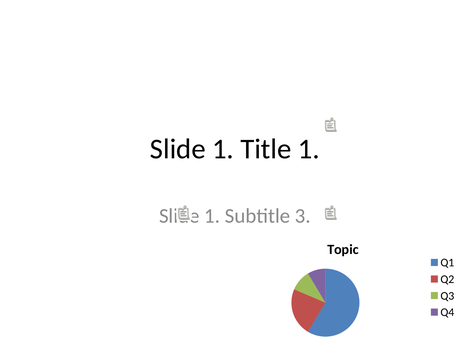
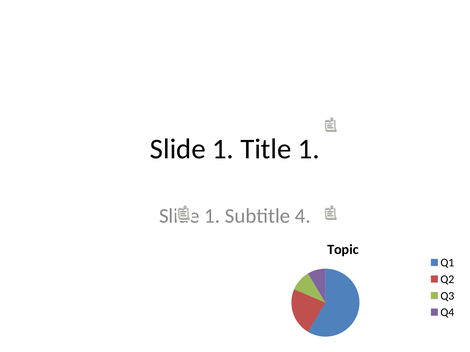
3: 3 -> 4 (303, 216)
